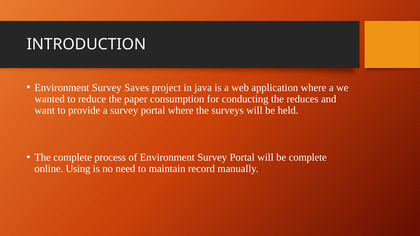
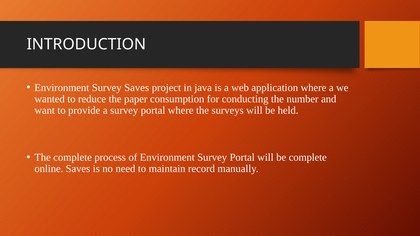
reduces: reduces -> number (303, 99)
online Using: Using -> Saves (78, 169)
